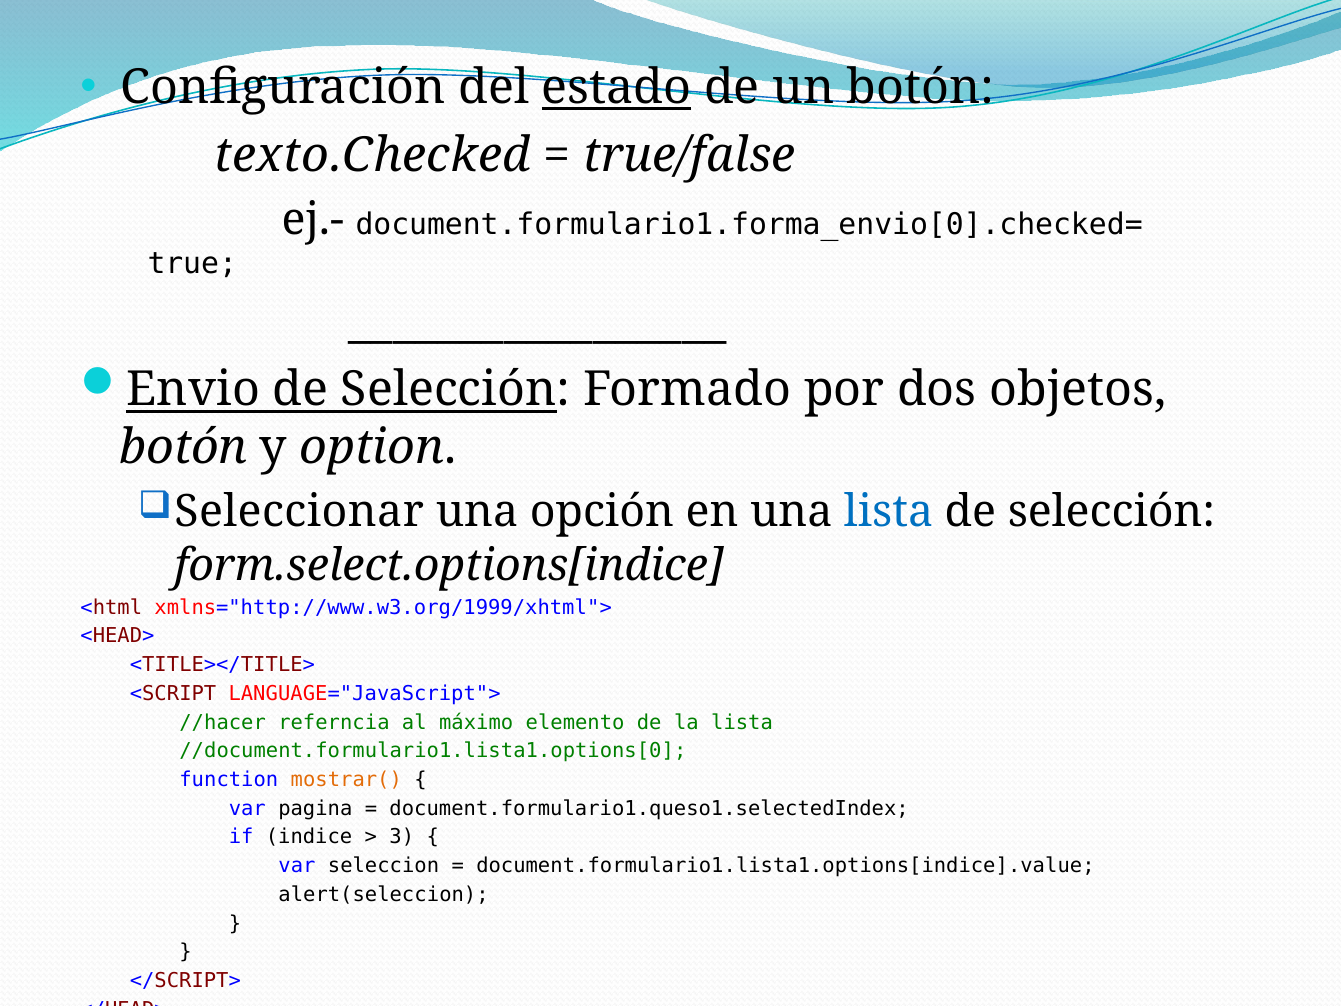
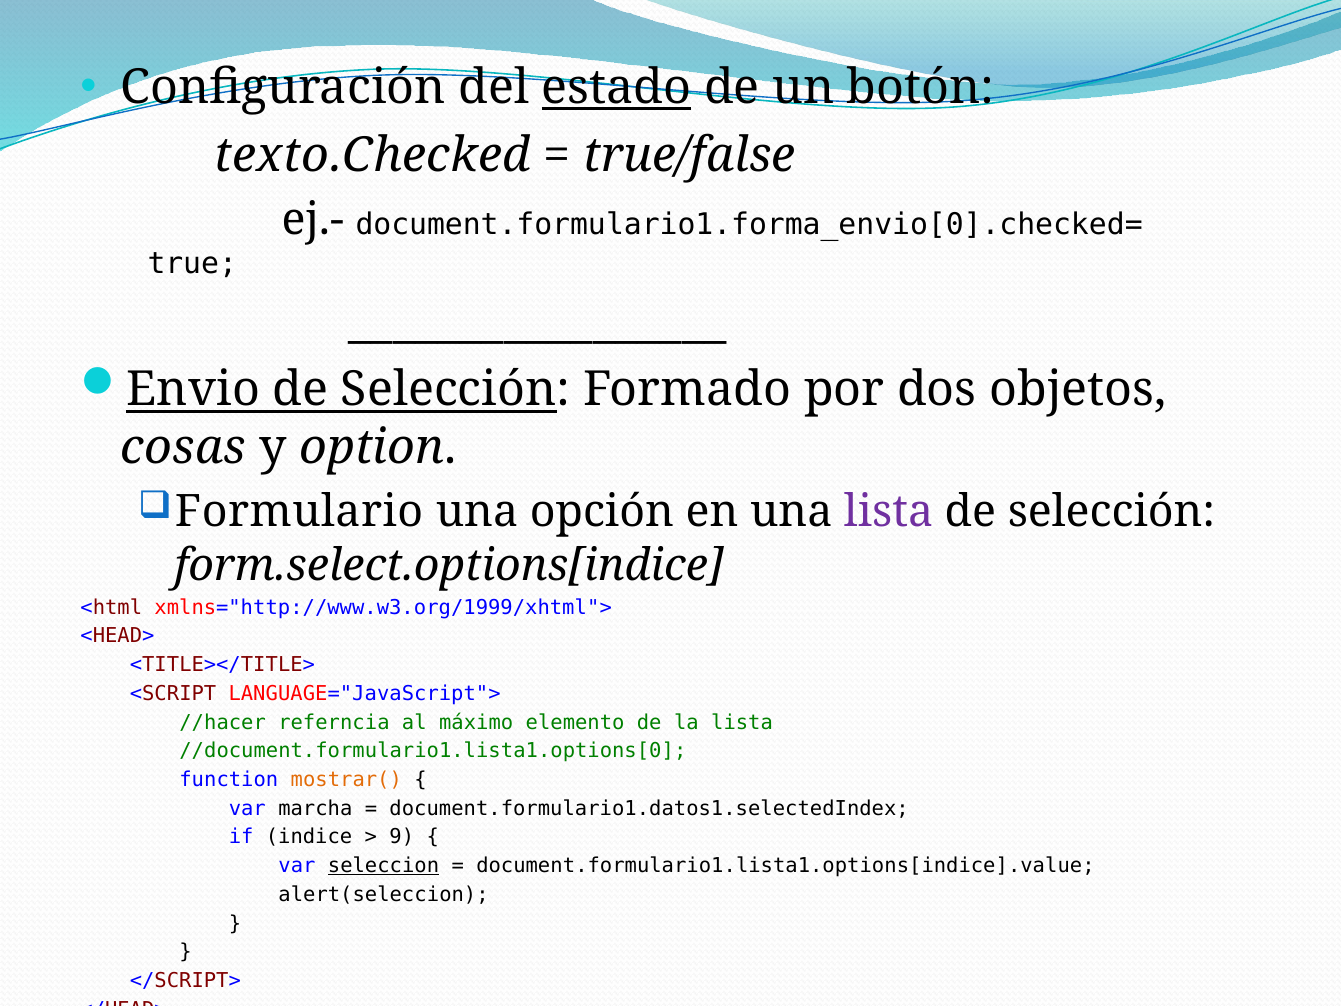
botón: botón -> cosas (183, 448)
Seleccionar: Seleccionar -> Formulario (299, 512)
lista colour: blue -> purple (889, 512)
pagina: pagina -> marcha (315, 808)
document.formulario1.queso1.selectedIndex: document.formulario1.queso1.selectedIndex -> document.formulario1.datos1.selectedIndex (649, 808)
3: 3 -> 9 (402, 837)
seleccion underline: none -> present (383, 866)
